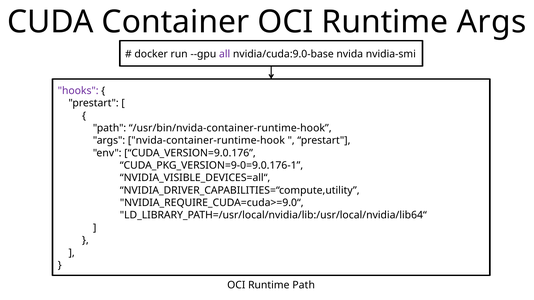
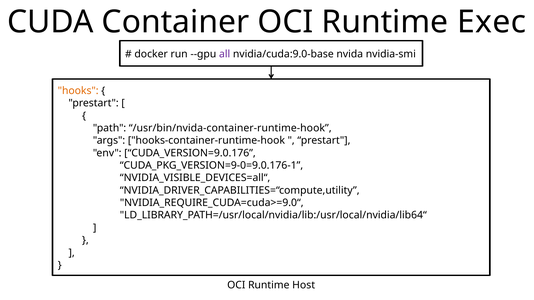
Args: Args -> Exec (492, 22)
hooks colour: purple -> orange (78, 91)
nvida-container-runtime-hook: nvida-container-runtime-hook -> hooks-container-runtime-hook (206, 141)
Runtime Path: Path -> Host (304, 285)
